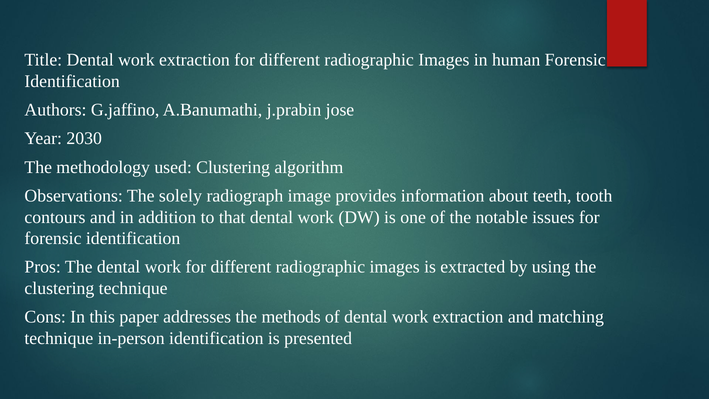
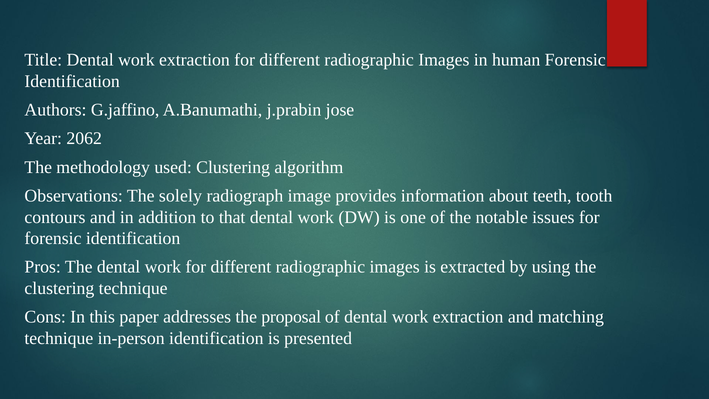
2030: 2030 -> 2062 (84, 138)
methods: methods -> proposal (291, 317)
